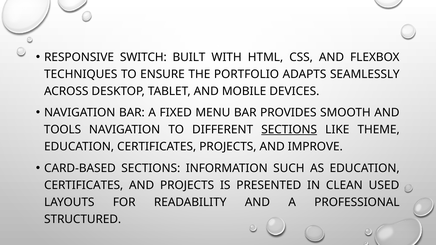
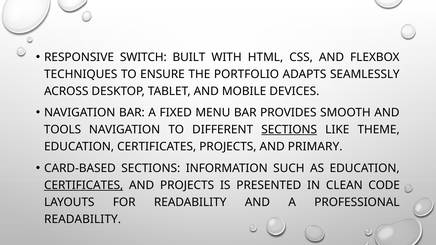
IMPROVE: IMPROVE -> PRIMARY (315, 147)
CERTIFICATES underline: none -> present (84, 185)
USED: USED -> CODE (384, 185)
STRUCTURED: STRUCTURED -> READABILITY (83, 219)
